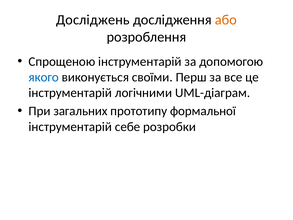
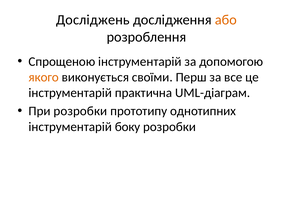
якого colour: blue -> orange (44, 77)
логічними: логічними -> практична (144, 93)
При загальних: загальних -> розробки (80, 111)
формальної: формальної -> однотипних (203, 111)
себе: себе -> боку (128, 127)
